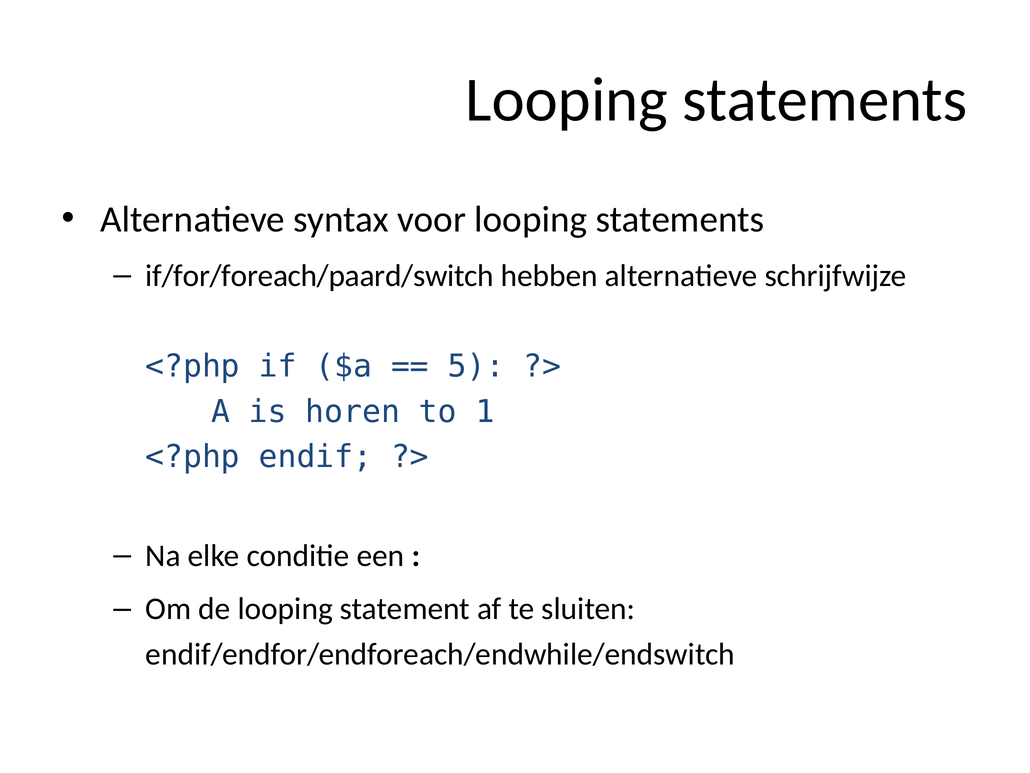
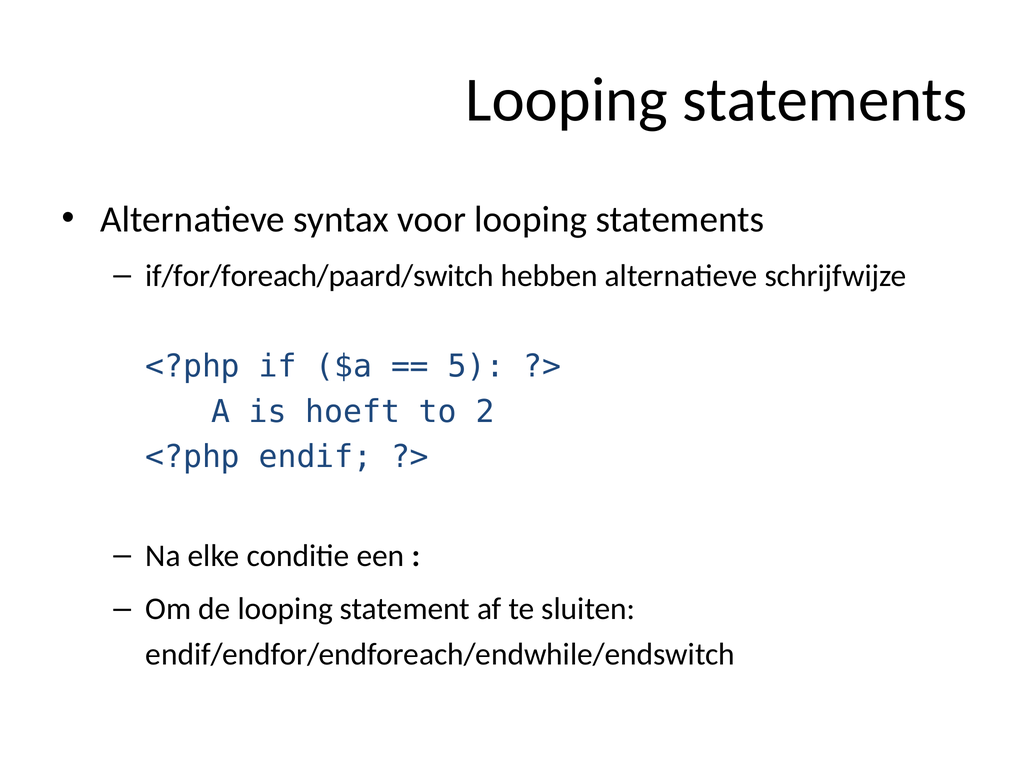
horen: horen -> hoeft (353, 411)
1: 1 -> 2 (485, 411)
